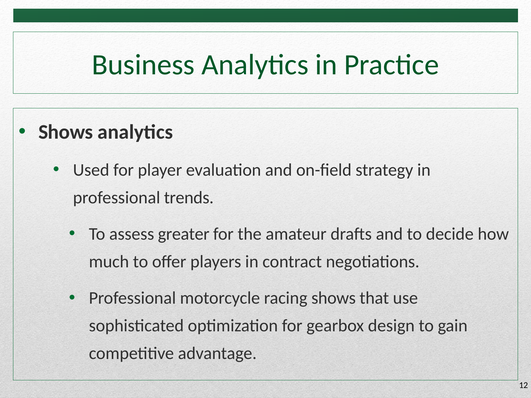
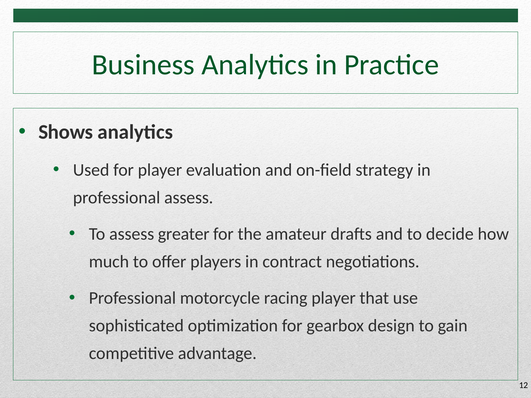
professional trends: trends -> assess (189, 198)
racing shows: shows -> player (334, 298)
